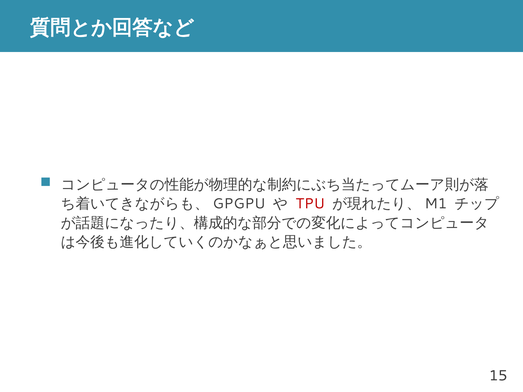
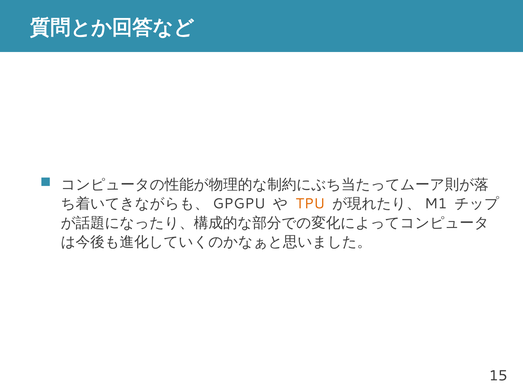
TPU colour: red -> orange (310, 204)
